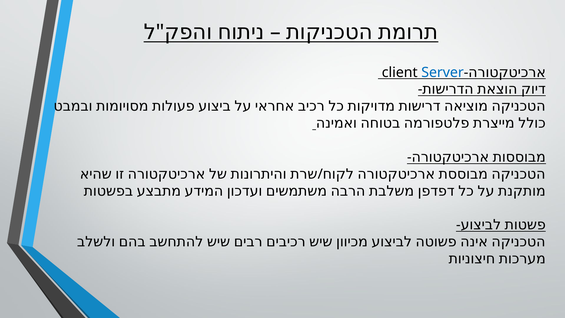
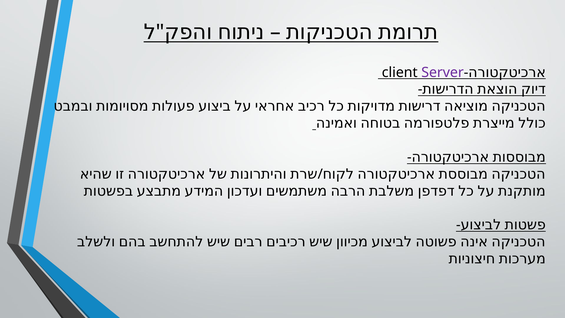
Server colour: blue -> purple (443, 72)
